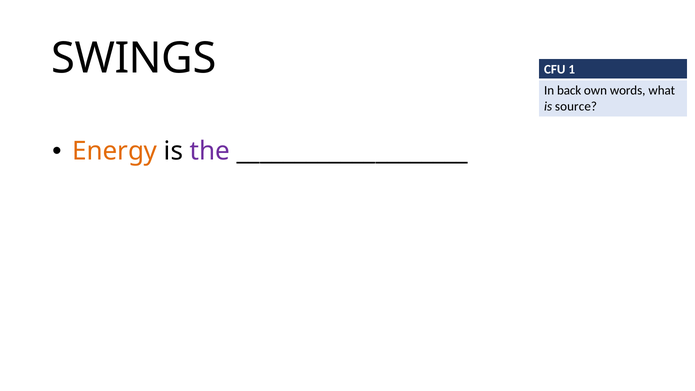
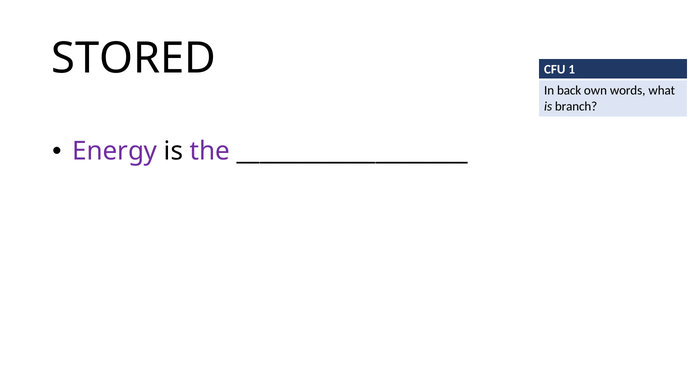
SWINGS: SWINGS -> STORED (134, 58)
source: source -> branch (576, 106)
Energy colour: orange -> purple (115, 151)
